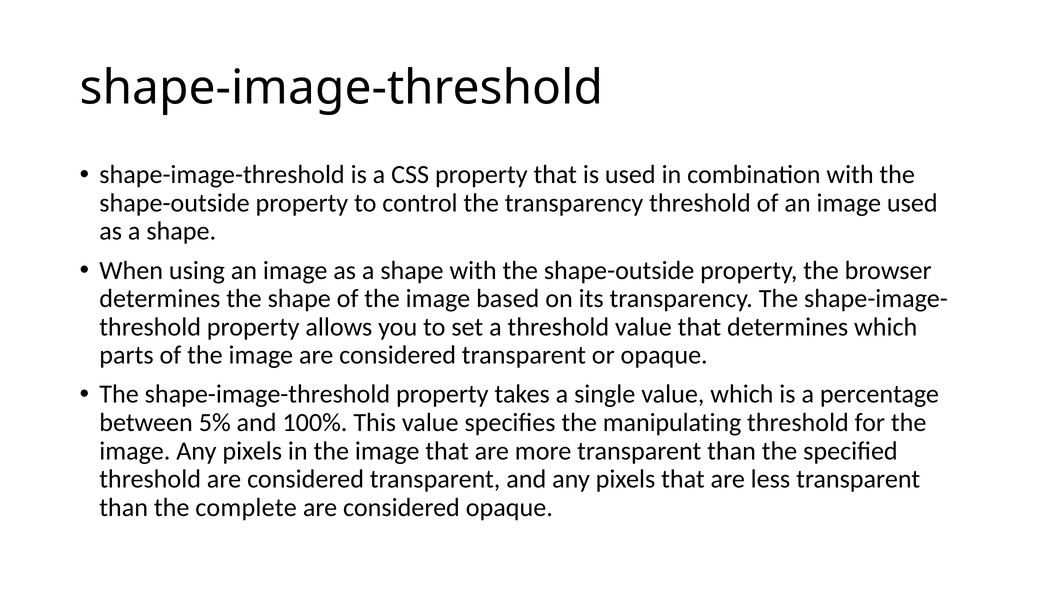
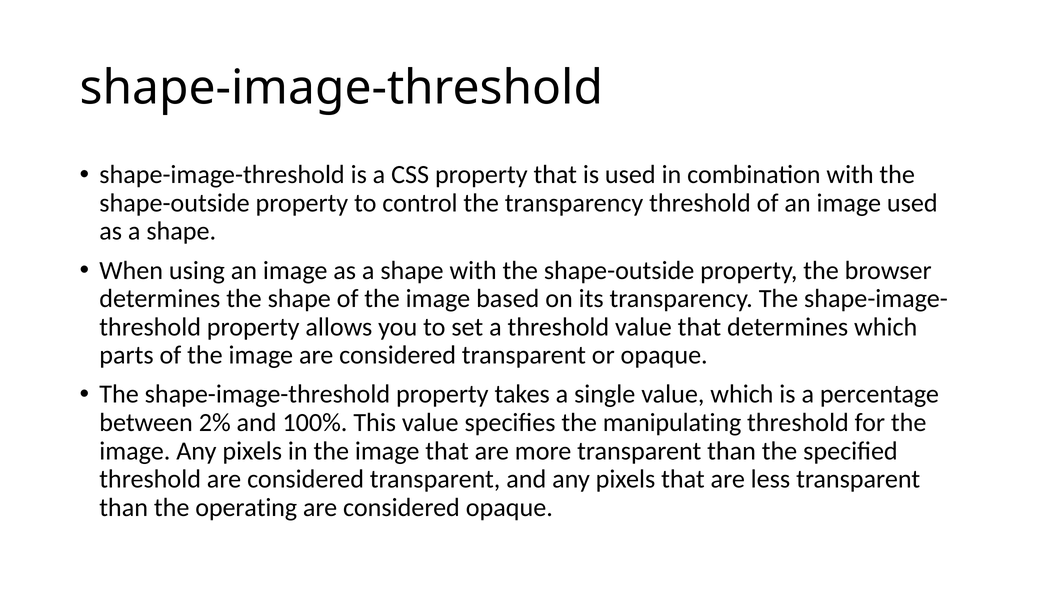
5%: 5% -> 2% (215, 422)
complete: complete -> operating (246, 507)
